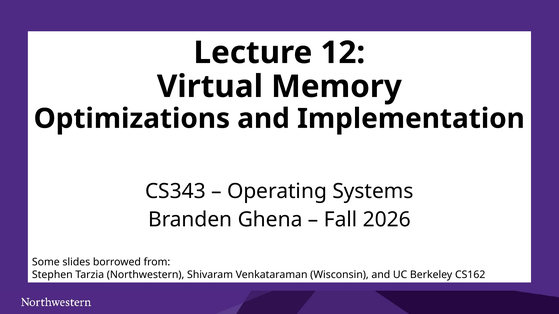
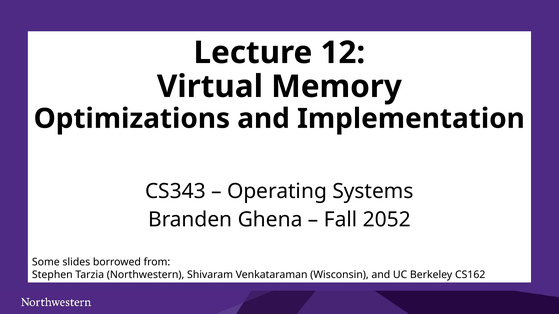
2026: 2026 -> 2052 (387, 220)
